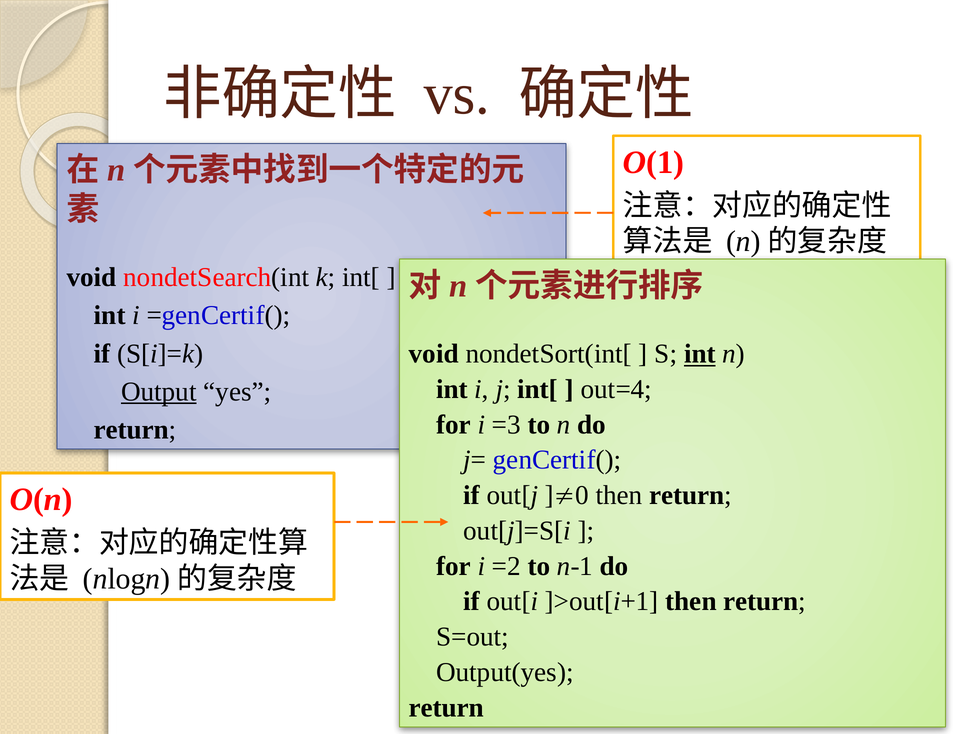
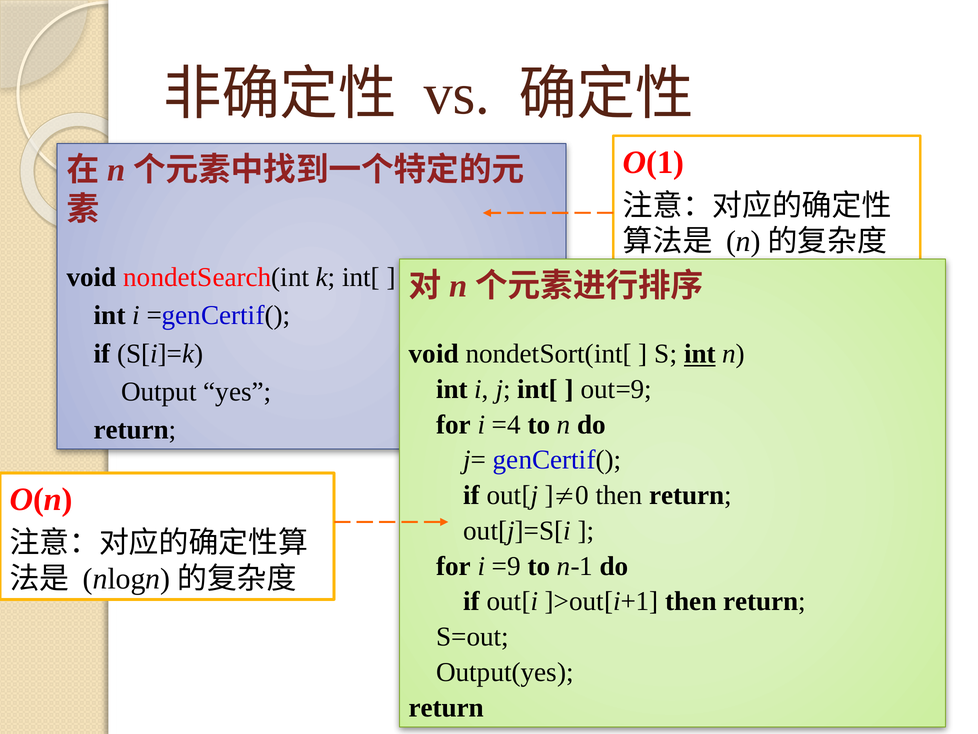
out=4: out=4 -> out=9 (616, 389)
Output underline: present -> none (159, 391)
=3: =3 -> =4 (506, 424)
=2: =2 -> =9 (506, 566)
